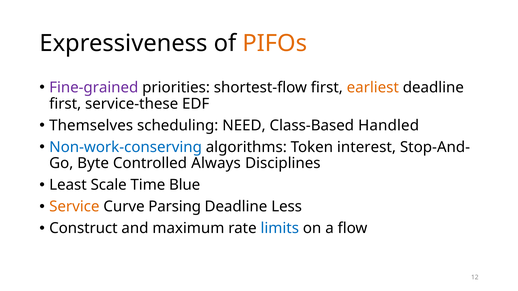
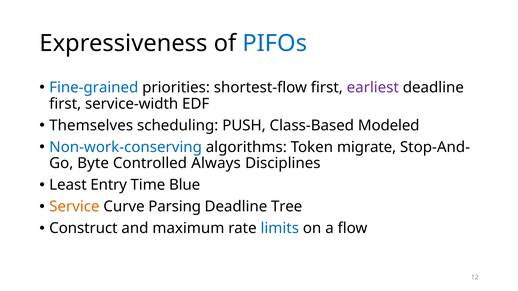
PIFOs colour: orange -> blue (275, 44)
Fine-grained colour: purple -> blue (94, 88)
earliest colour: orange -> purple (373, 88)
service-these: service-these -> service-width (132, 104)
NEED: NEED -> PUSH (244, 126)
Handled: Handled -> Modeled (389, 126)
interest: interest -> migrate (367, 147)
Scale: Scale -> Entry (109, 185)
Less: Less -> Tree (287, 207)
